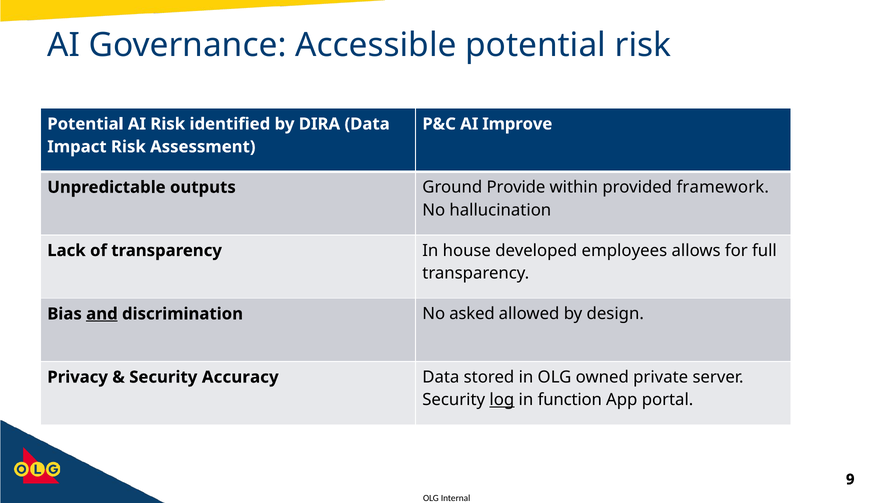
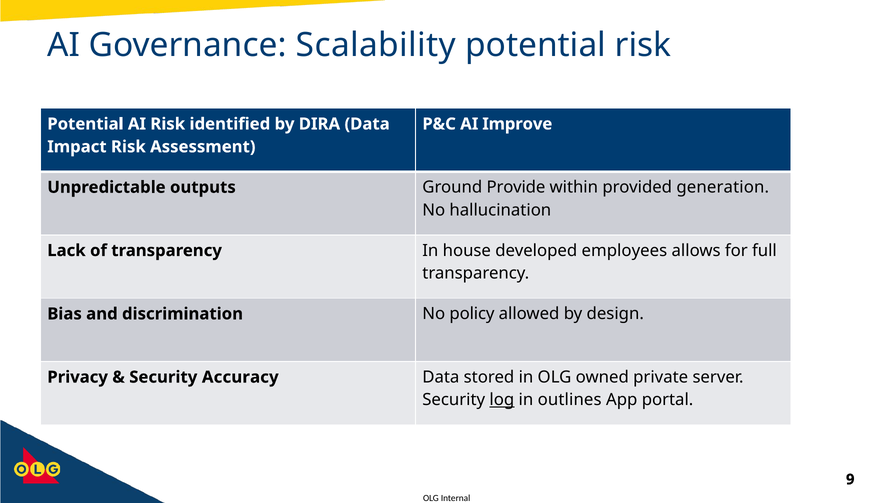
Accessible: Accessible -> Scalability (376, 45)
framework: framework -> generation (723, 187)
and underline: present -> none (102, 314)
asked: asked -> policy (472, 314)
function: function -> outlines (570, 400)
